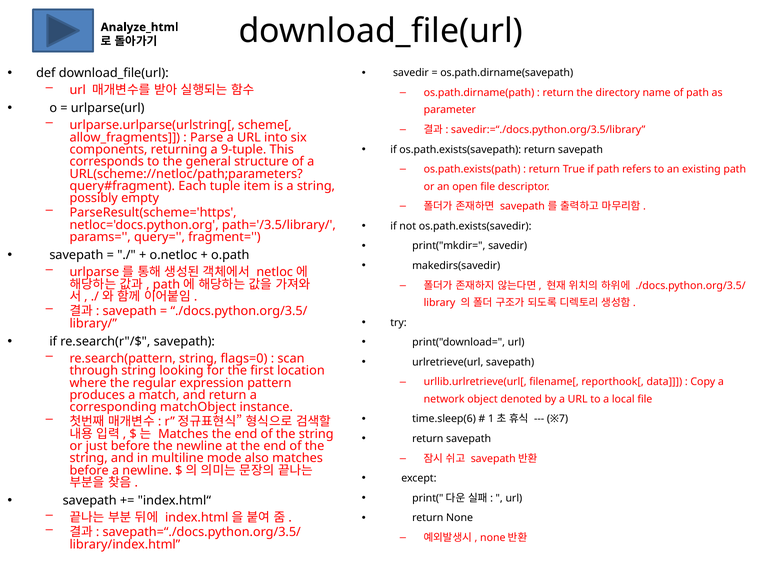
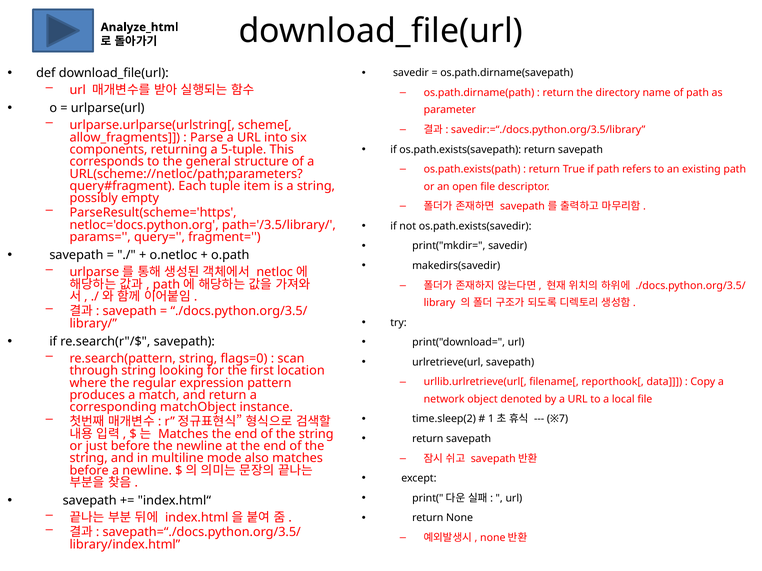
9-tuple: 9-tuple -> 5-tuple (244, 150)
time.sleep(6: time.sleep(6 -> time.sleep(2 (444, 419)
